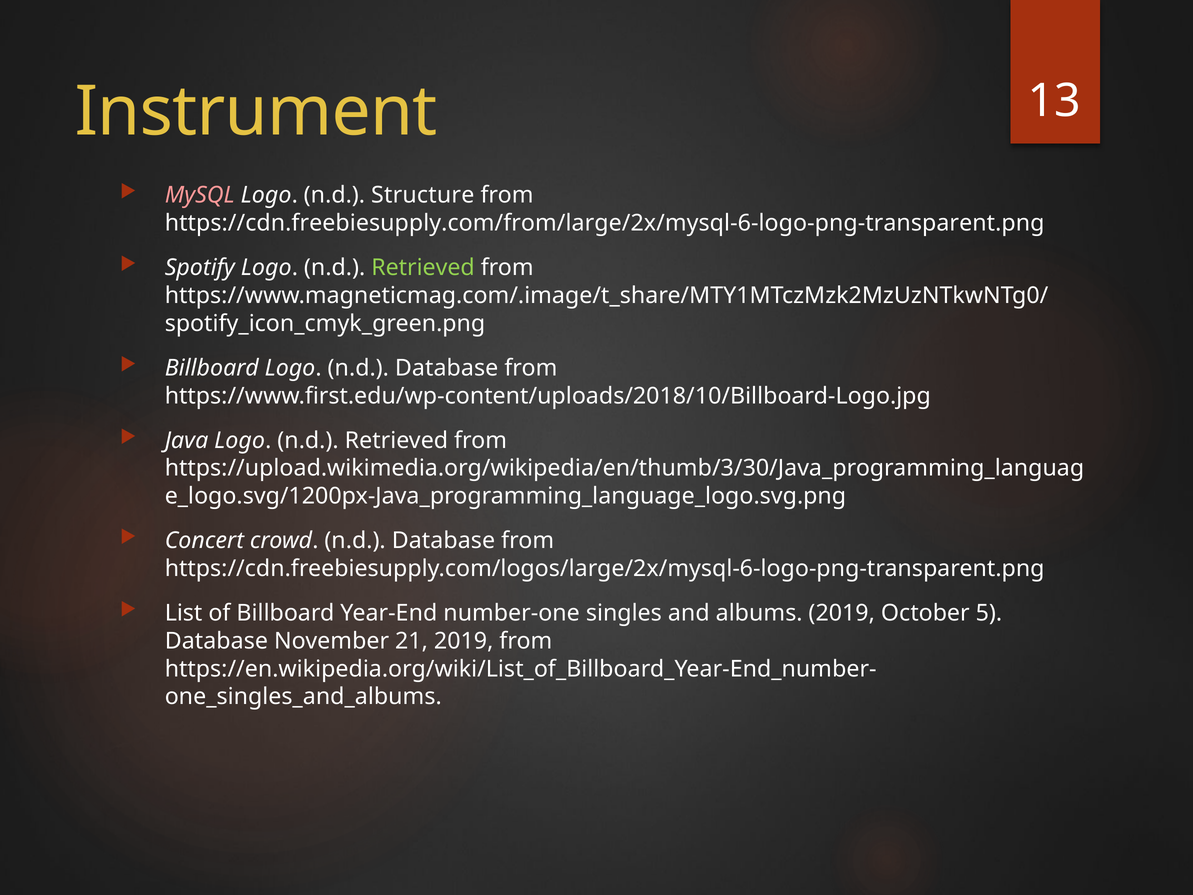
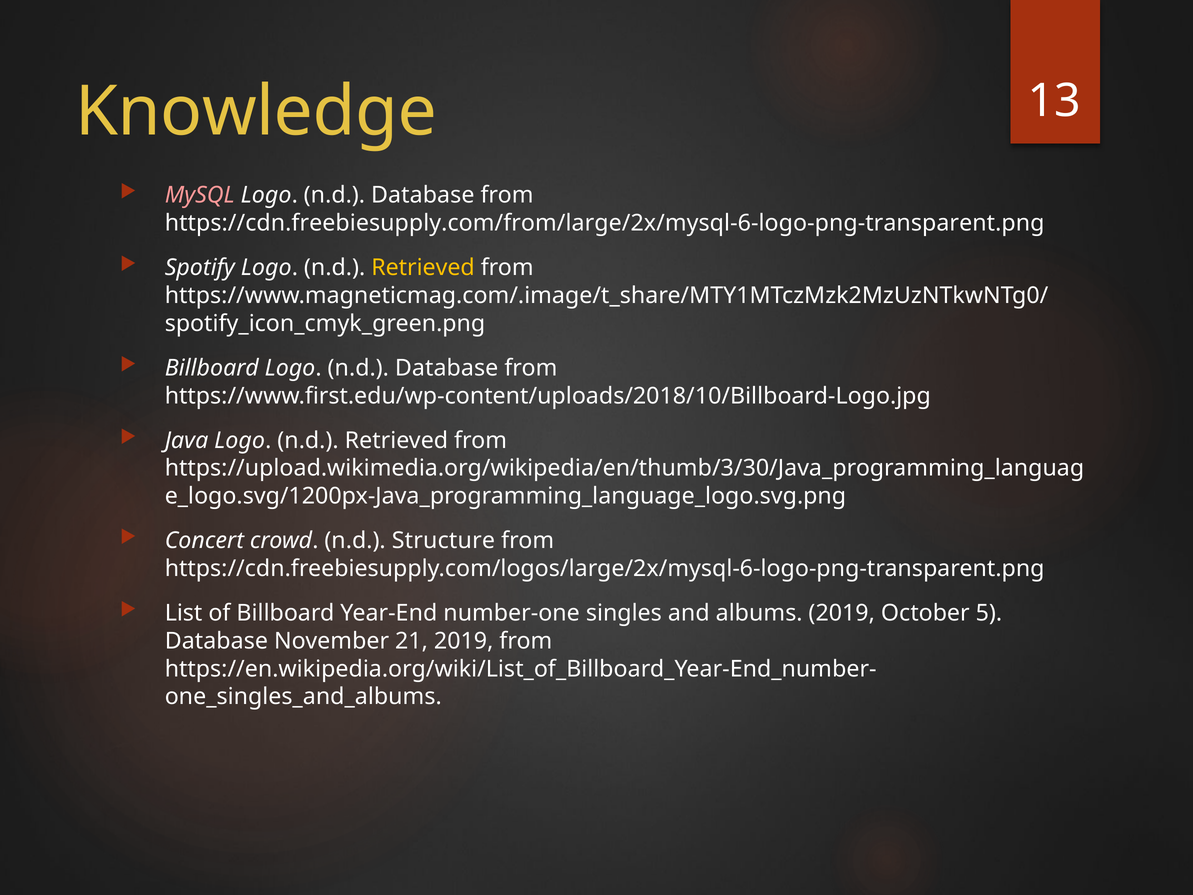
Instrument: Instrument -> Knowledge (256, 112)
Structure: Structure -> Database (423, 195)
Retrieved colour: light green -> yellow (423, 268)
crowd n.d Database: Database -> Structure (443, 541)
